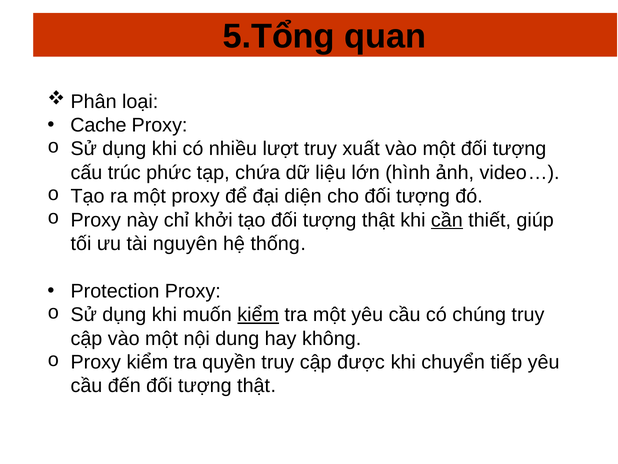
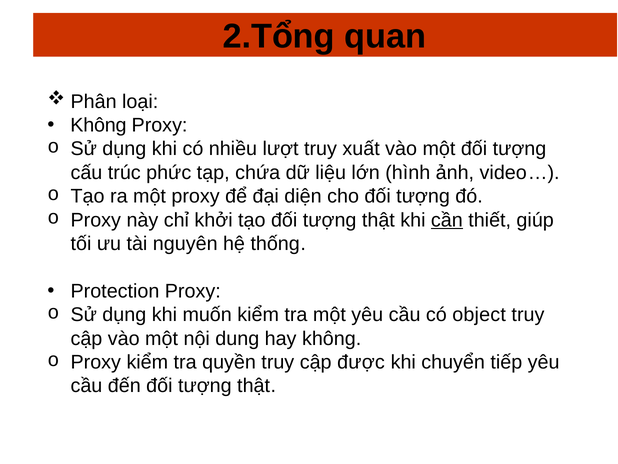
5.Tổng: 5.Tổng -> 2.Tổng (279, 36)
Cache: Cache -> Không (98, 125)
kiểm underline: present -> none (258, 314)
chúng: chúng -> object (479, 314)
